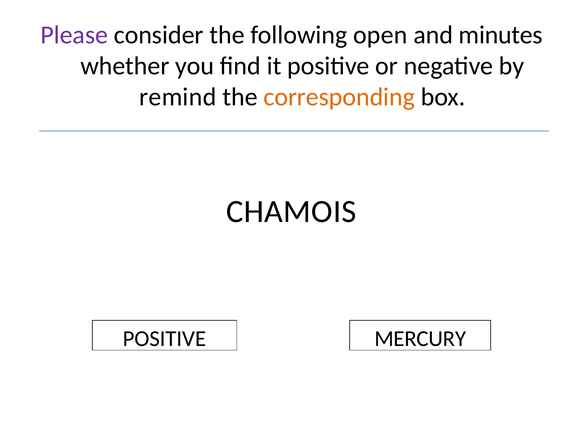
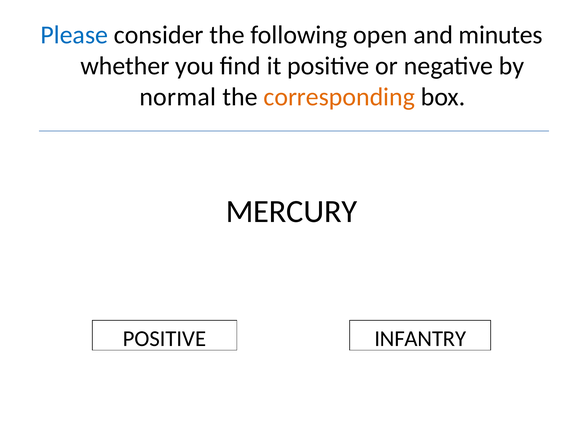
Please colour: purple -> blue (74, 35)
remind: remind -> normal (178, 97)
CHAMOIS: CHAMOIS -> MERCURY (291, 212)
MERCURY: MERCURY -> INFANTRY (420, 339)
